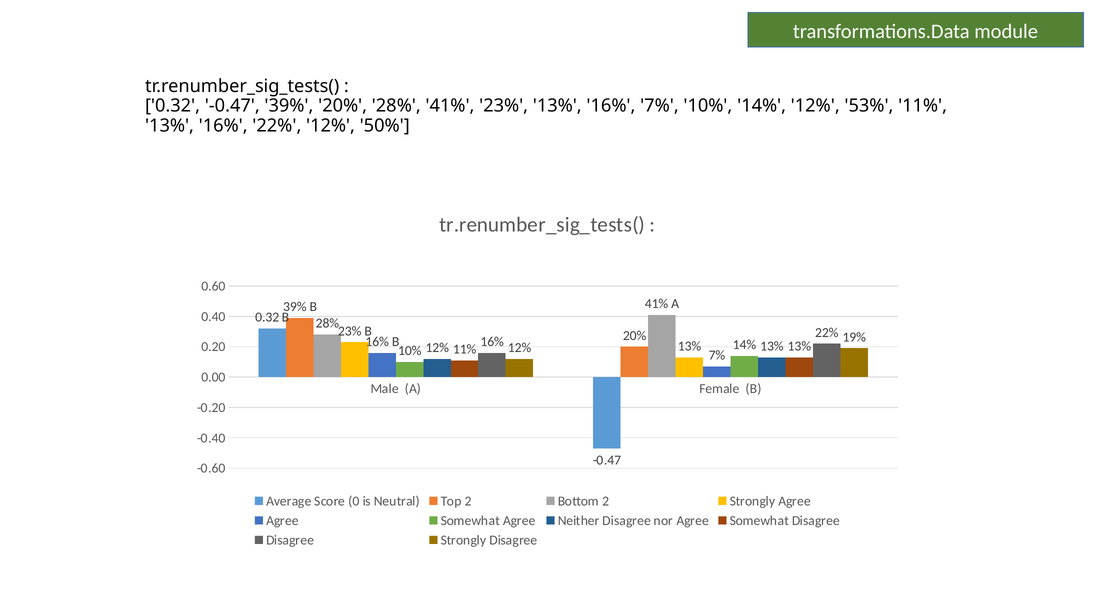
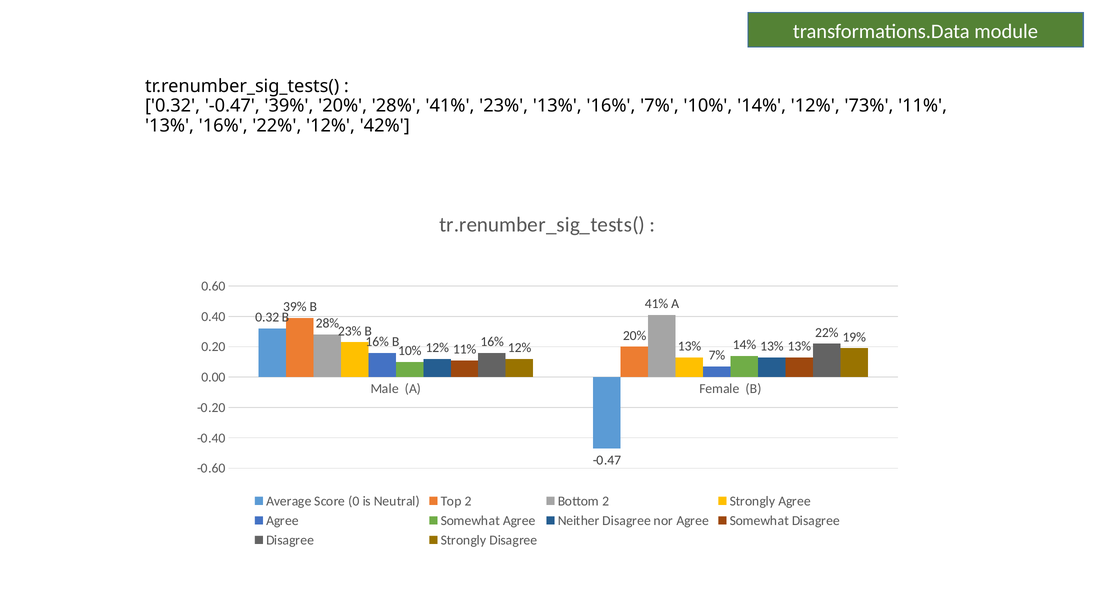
53%: 53% -> 73% (869, 106)
50%: 50% -> 42% (385, 126)
